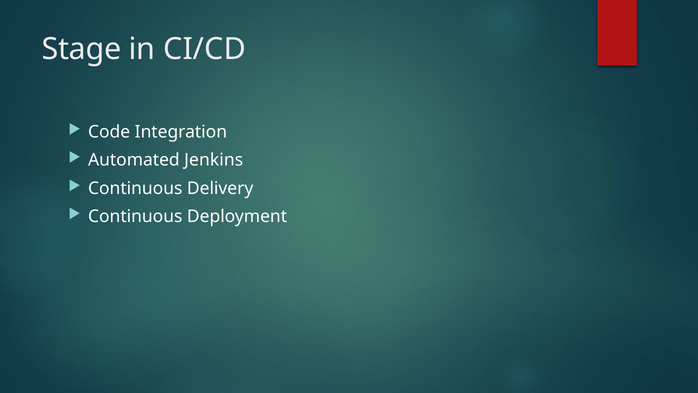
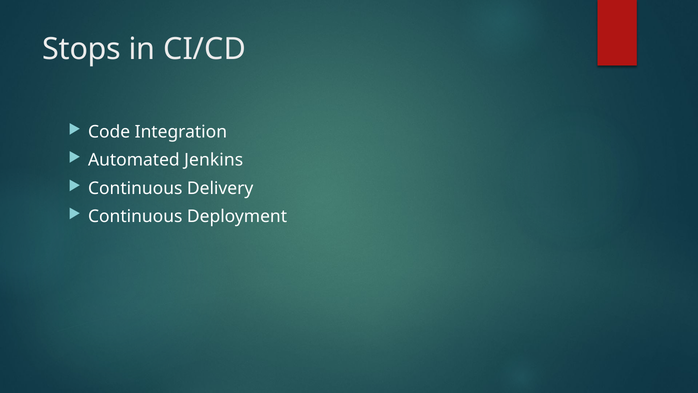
Stage: Stage -> Stops (82, 49)
